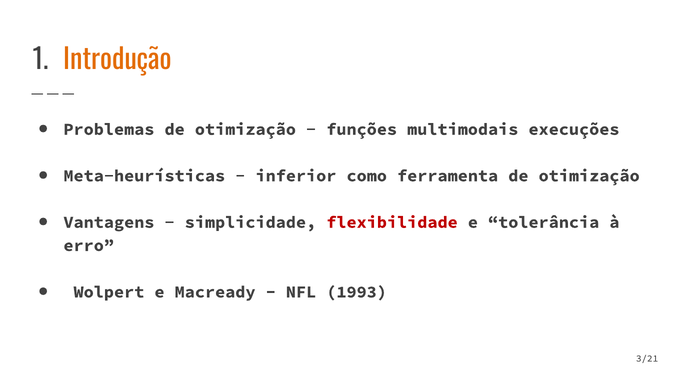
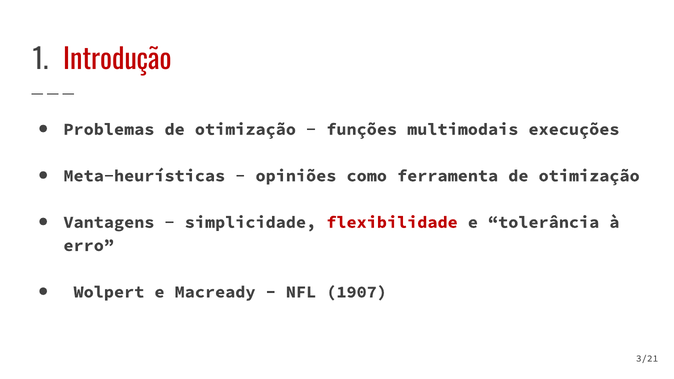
Introdução colour: orange -> red (118, 60)
inferior: inferior -> opiniões (296, 176)
1993: 1993 -> 1907 (357, 292)
